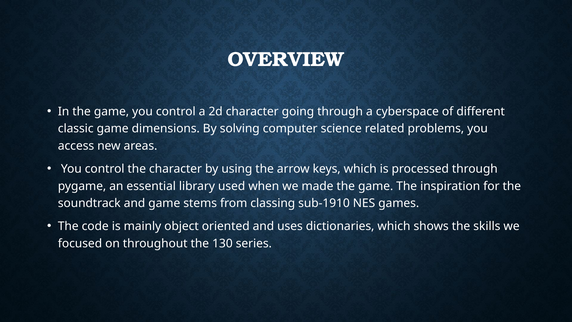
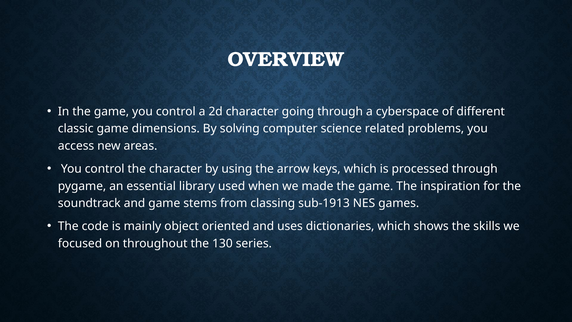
sub-1910: sub-1910 -> sub-1913 (324, 203)
